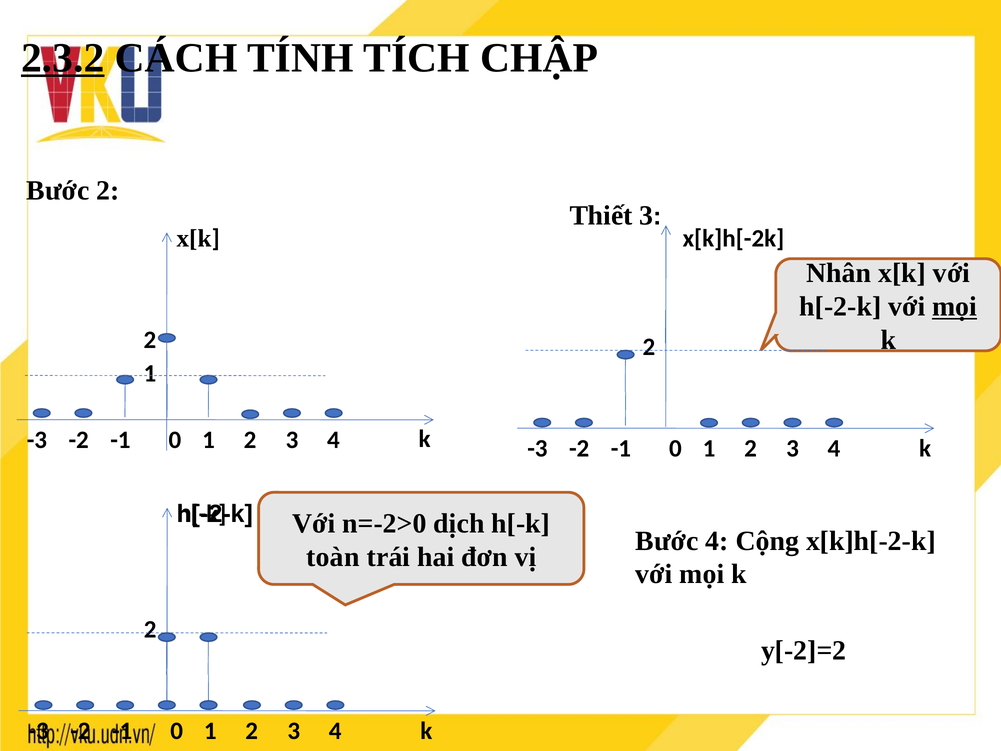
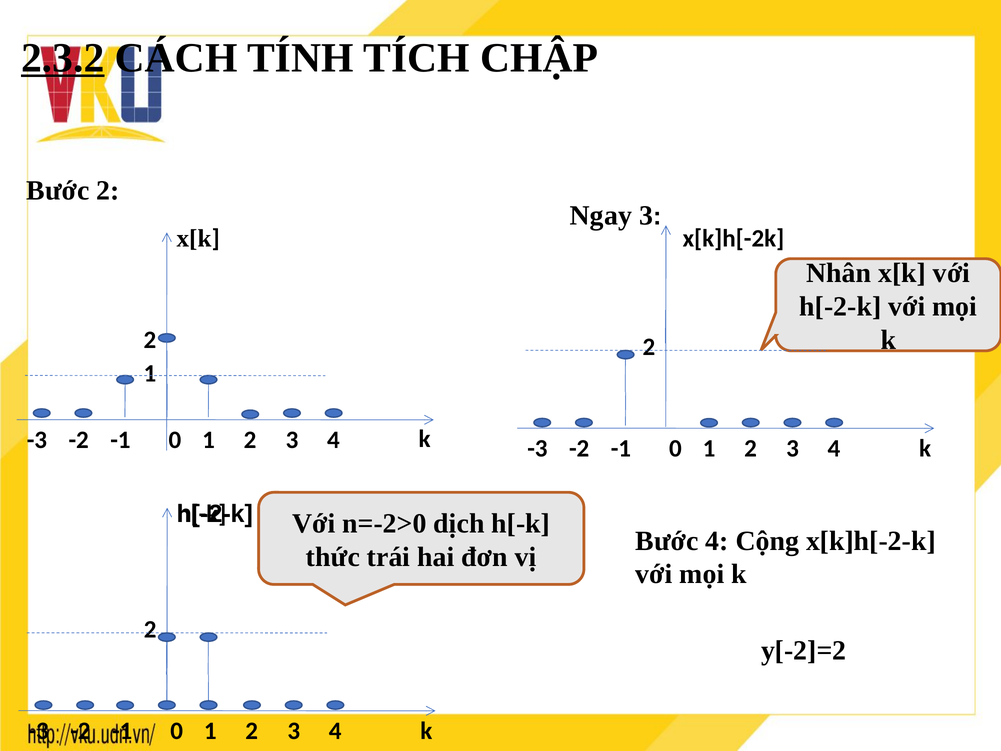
Thiết: Thiết -> Ngay (601, 215)
mọi underline: present -> none (955, 307)
toàn: toàn -> thức (333, 557)
